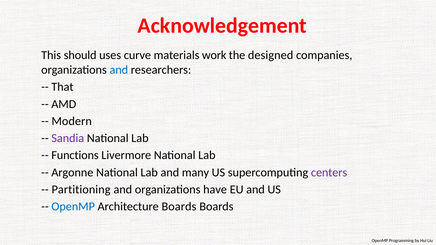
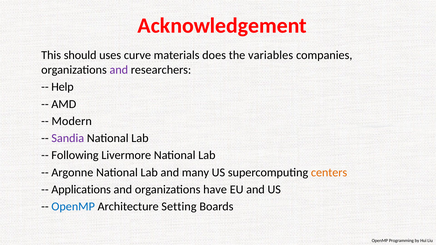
work: work -> does (214, 55)
designed: designed -> variables (271, 55)
and colour: blue -> purple (119, 70)
That: That -> Help (62, 87)
Functions: Functions -> Following (75, 155)
centers colour: purple -> orange (329, 173)
Partitioning: Partitioning -> Applications (81, 190)
Architecture Boards: Boards -> Setting (179, 207)
